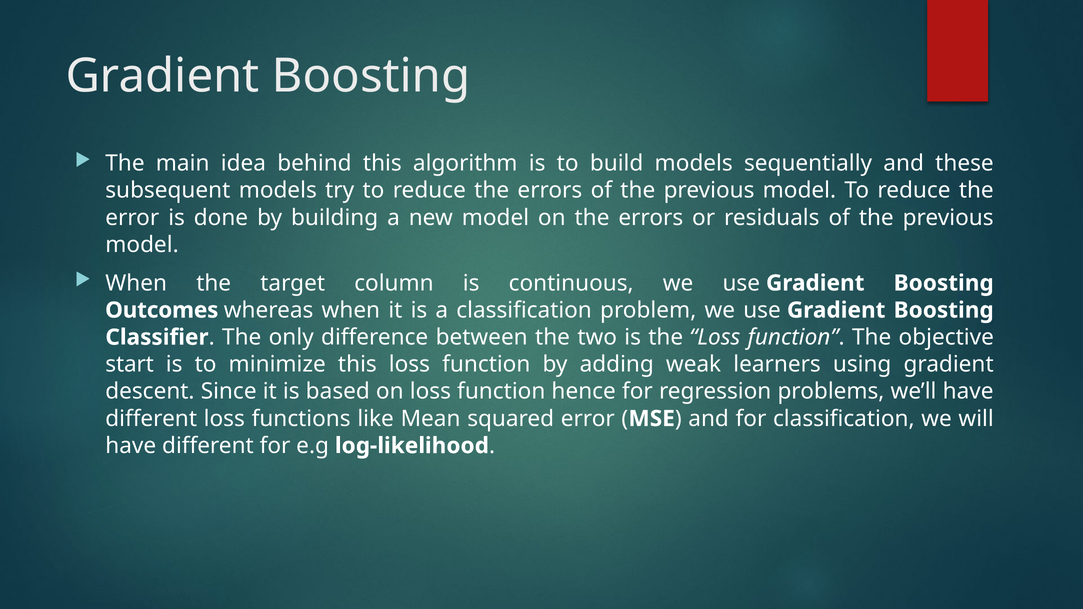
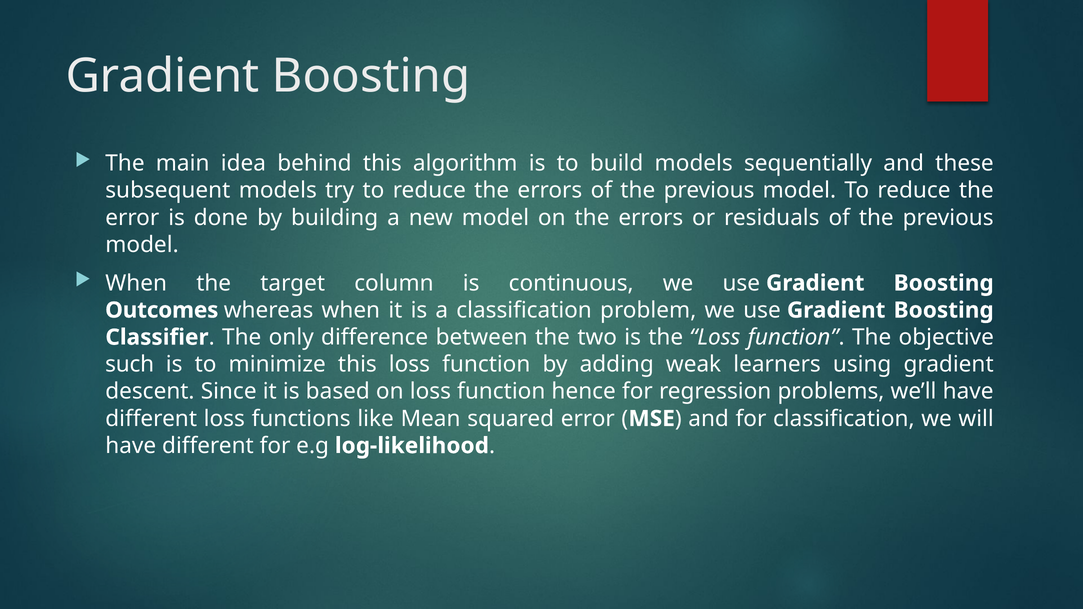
start: start -> such (130, 365)
